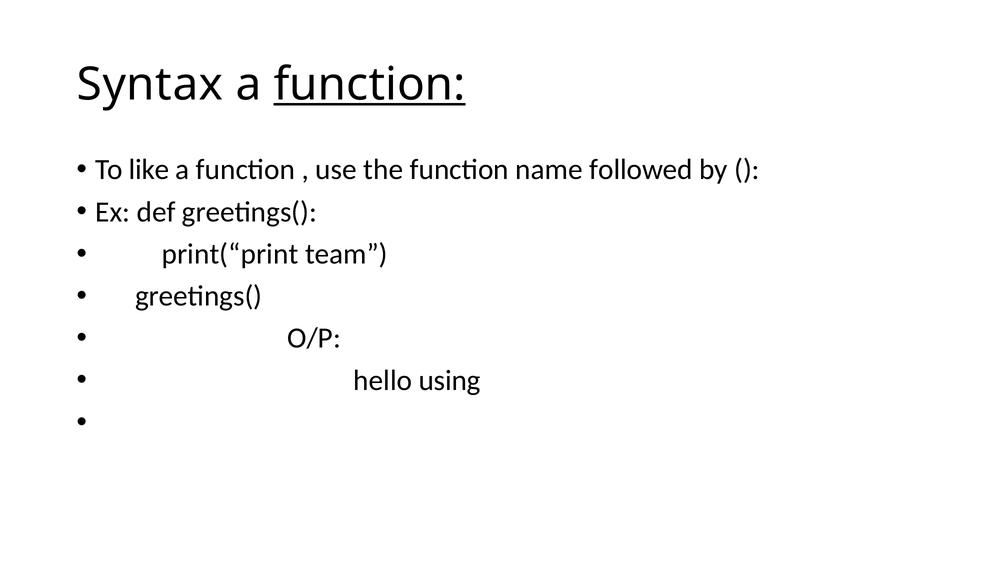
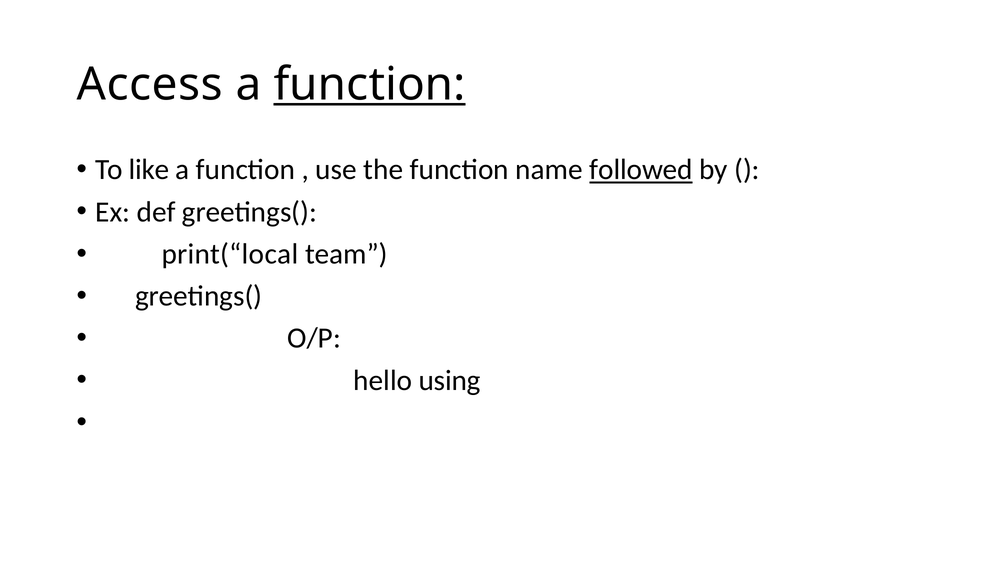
Syntax: Syntax -> Access (150, 84)
followed underline: none -> present (641, 170)
print(“print: print(“print -> print(“local (230, 254)
